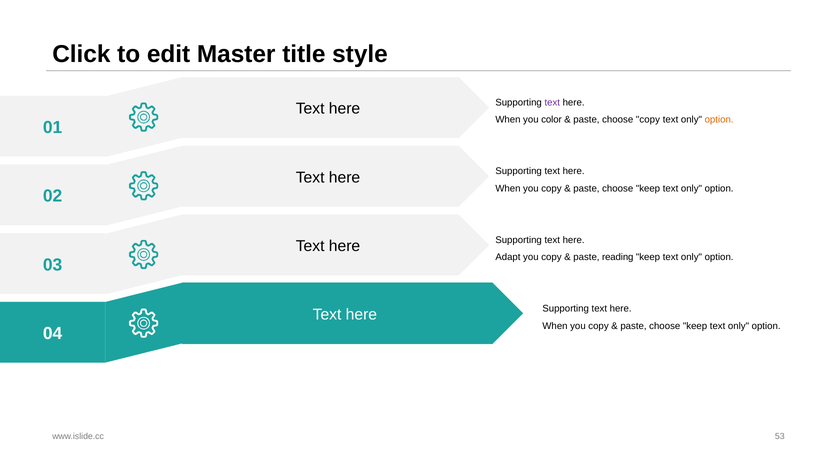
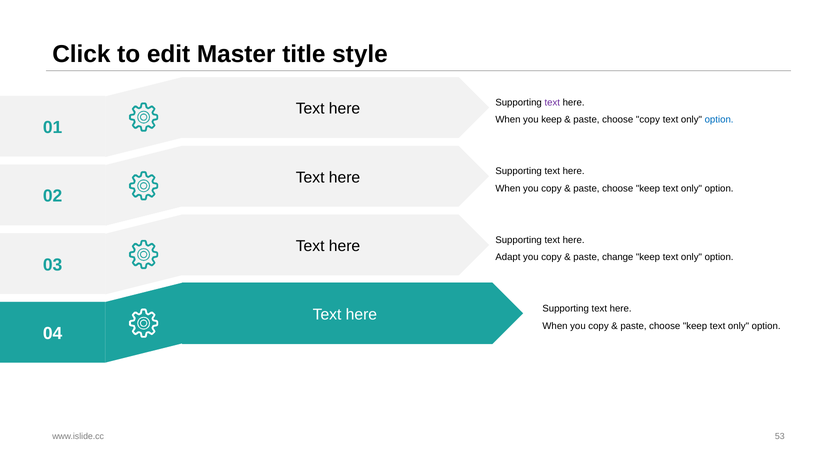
you color: color -> keep (552, 120)
option colour: orange -> blue (719, 120)
reading: reading -> change (618, 257)
